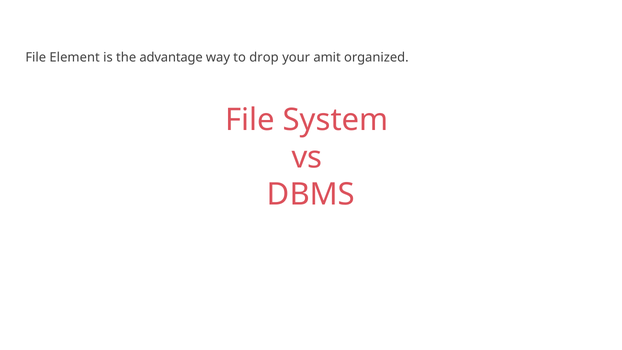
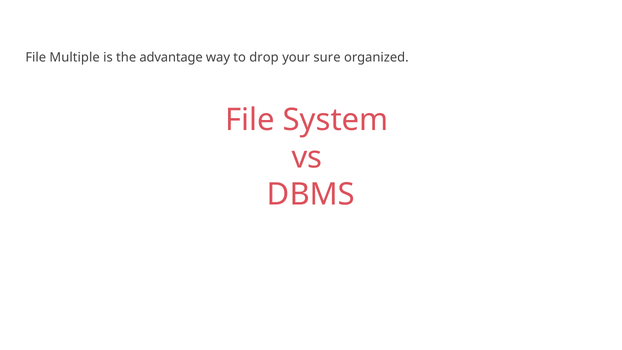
Element: Element -> Multiple (75, 57)
amit: amit -> sure (327, 57)
